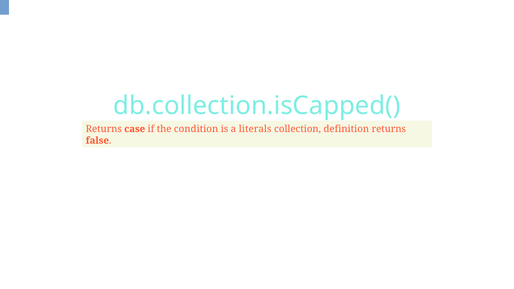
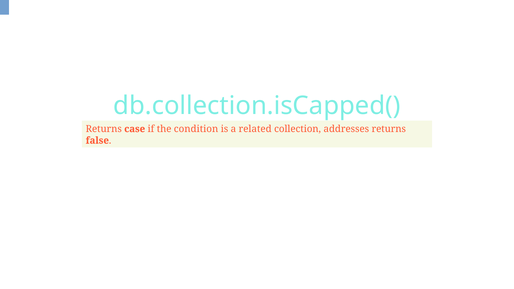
literals: literals -> related (255, 129)
definition: definition -> addresses (346, 129)
